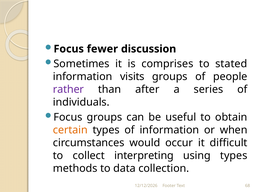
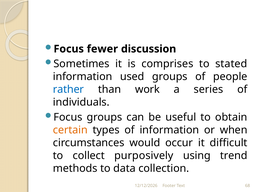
visits: visits -> used (132, 77)
rather colour: purple -> blue (68, 89)
after: after -> work (147, 89)
interpreting: interpreting -> purposively (144, 156)
using types: types -> trend (234, 156)
